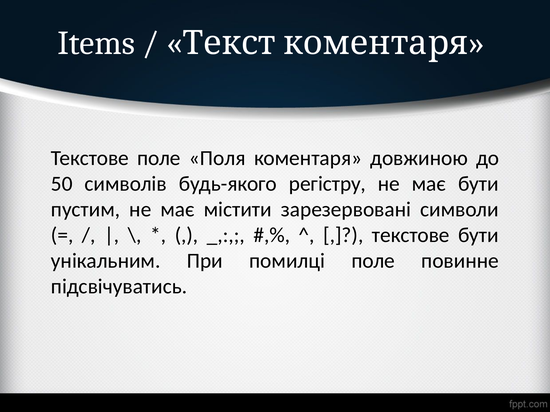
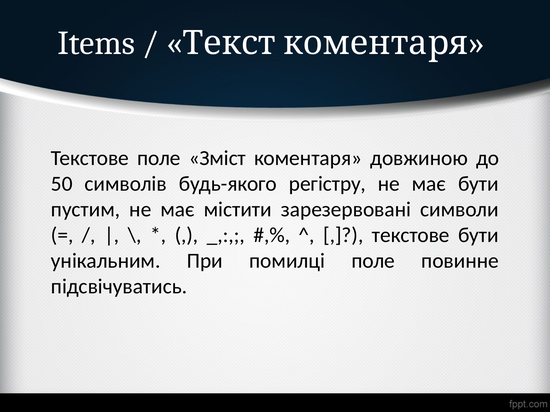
Поля: Поля -> Зміст (217, 158)
